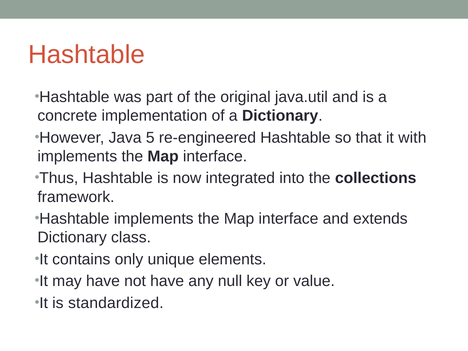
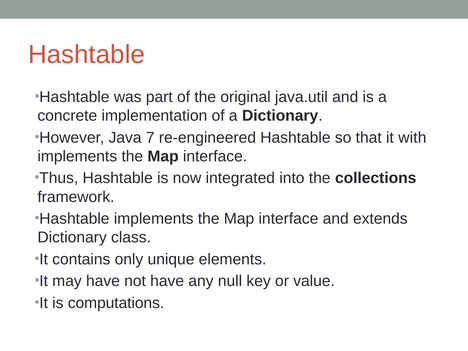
5: 5 -> 7 (150, 138)
standardized: standardized -> computations (116, 303)
